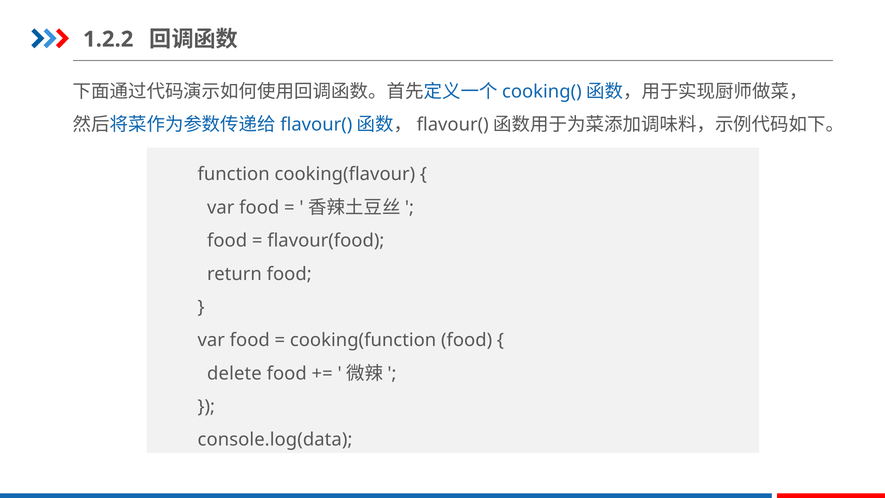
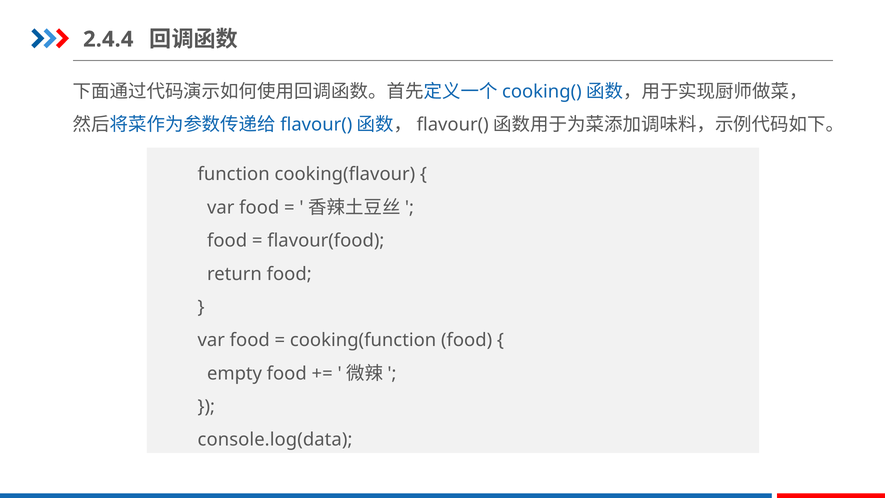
1.2.2: 1.2.2 -> 2.4.4 (108, 39)
delete: delete -> empty (235, 374)
